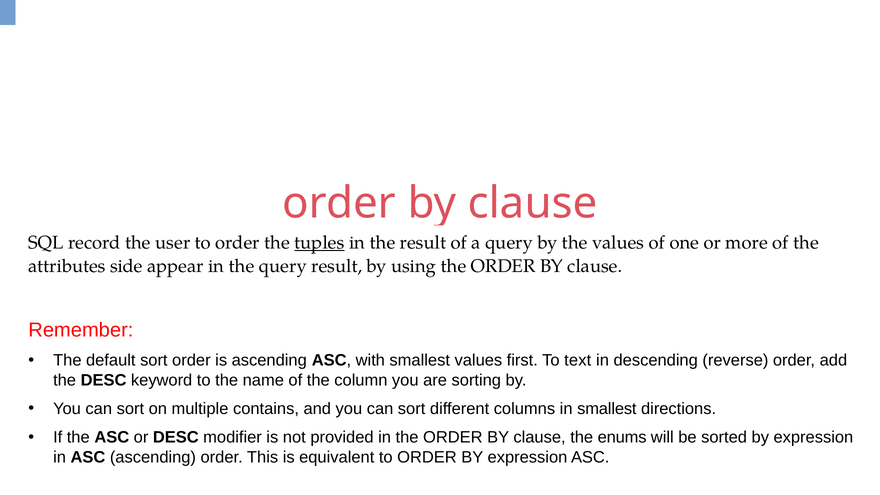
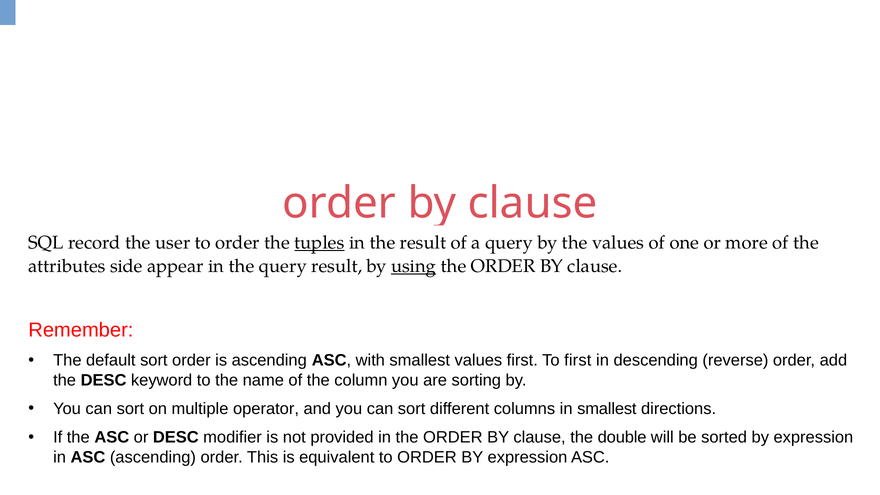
using underline: none -> present (414, 266)
To text: text -> first (578, 361)
contains: contains -> operator (266, 409)
enums: enums -> double (622, 438)
